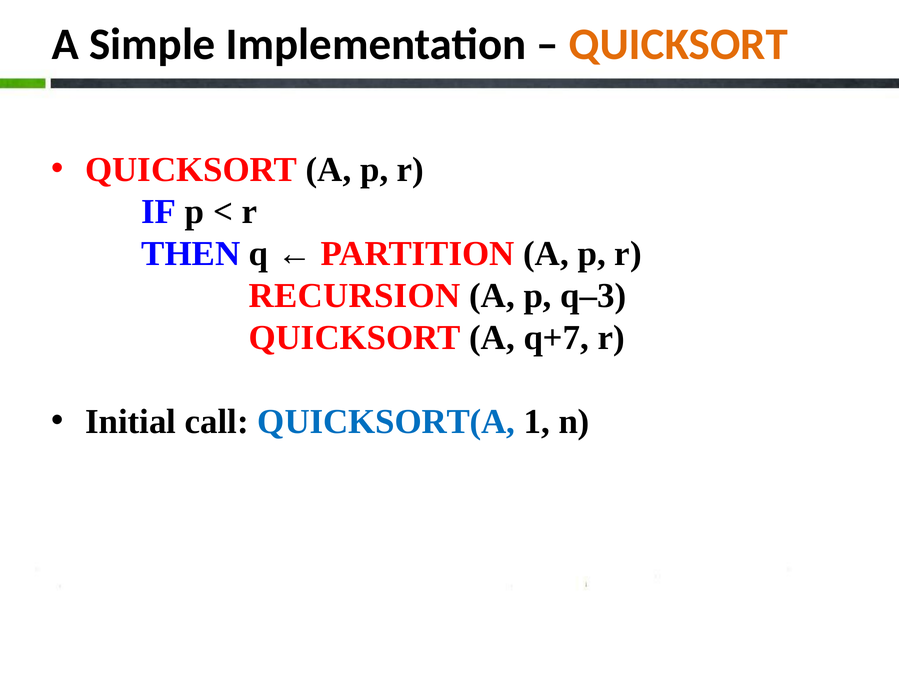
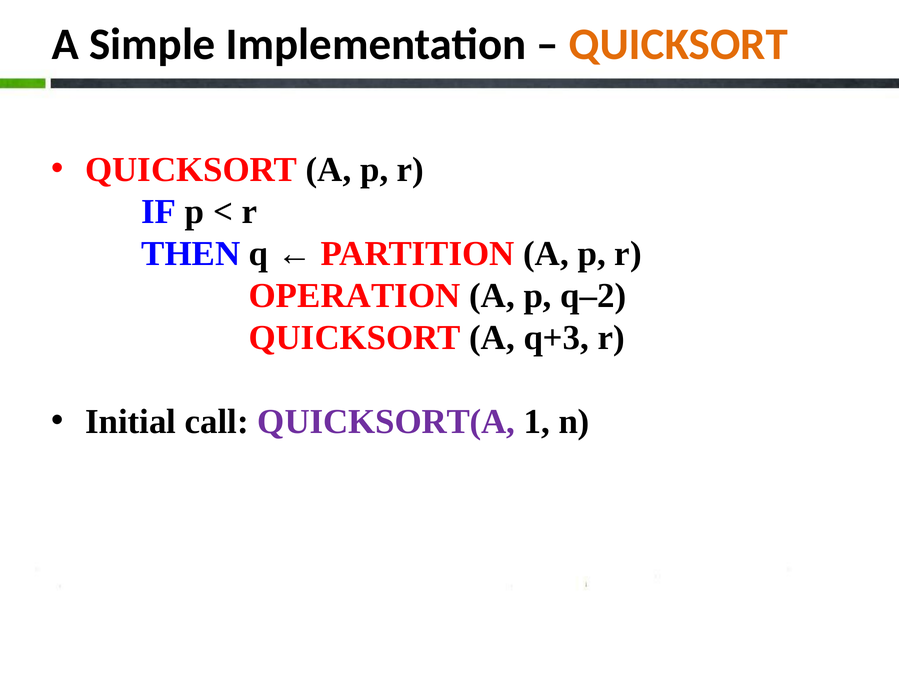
RECURSION: RECURSION -> OPERATION (355, 295)
q–3: q–3 -> q–2 (593, 295)
q+7: q+7 -> q+3 (556, 337)
QUICKSORT(A colour: blue -> purple (386, 421)
